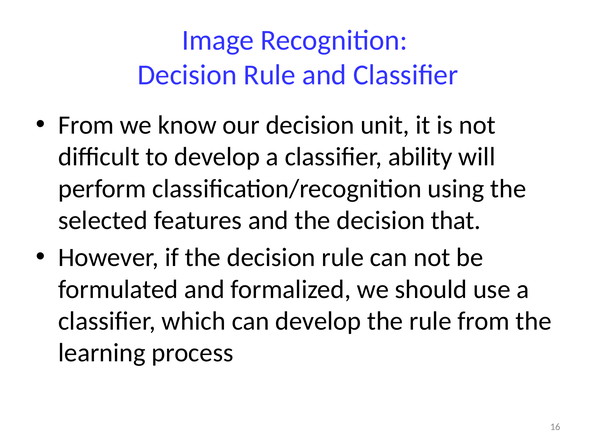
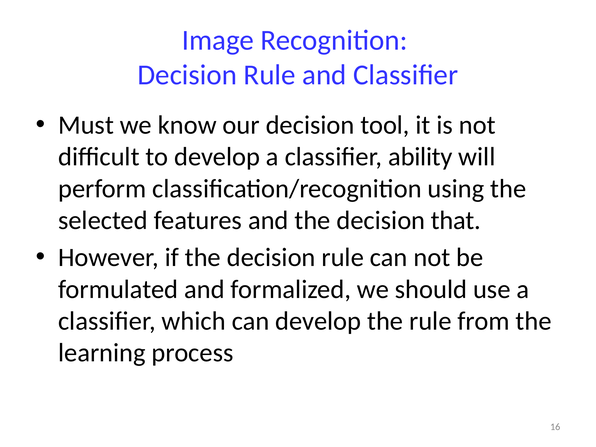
From: From -> Must (86, 125)
unit: unit -> tool (385, 125)
